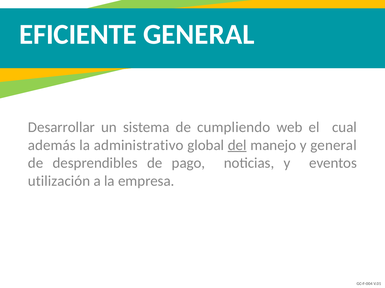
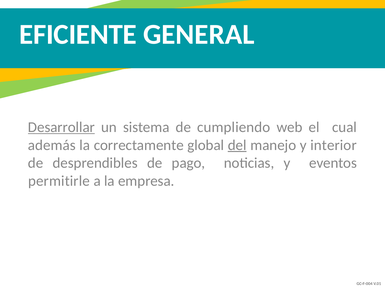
Desarrollar underline: none -> present (61, 128)
administrativo: administrativo -> correctamente (139, 145)
y general: general -> interior (334, 145)
utilización: utilización -> permitirle (59, 181)
